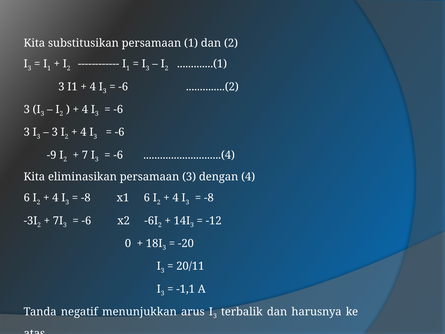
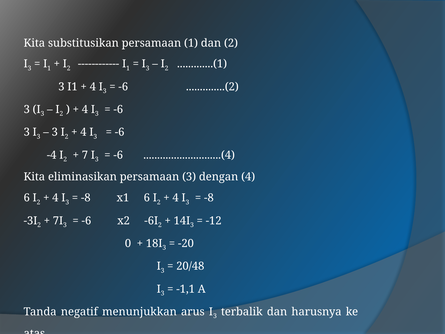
-9: -9 -> -4 (52, 155)
20/11: 20/11 -> 20/48 (190, 266)
